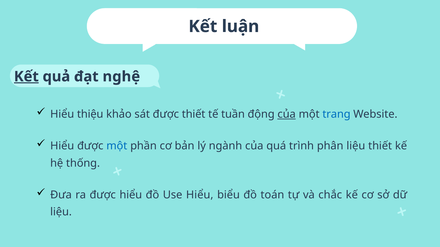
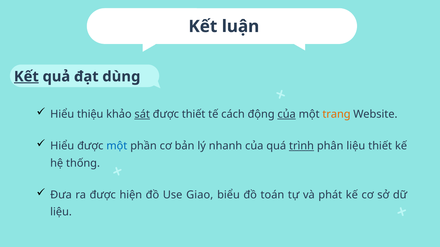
nghệ: nghệ -> dùng (121, 77)
sát underline: none -> present (142, 115)
tuần: tuần -> cách (233, 115)
trang colour: blue -> orange (336, 115)
ngành: ngành -> nhanh (226, 146)
trình underline: none -> present (302, 146)
được hiểu: hiểu -> hiện (131, 195)
Use Hiểu: Hiểu -> Giao (200, 195)
chắc: chắc -> phát (330, 195)
